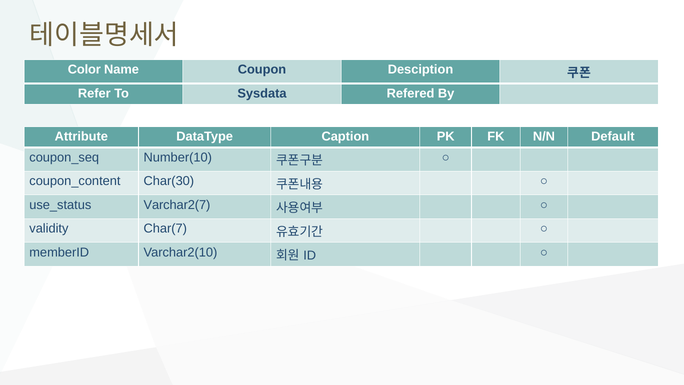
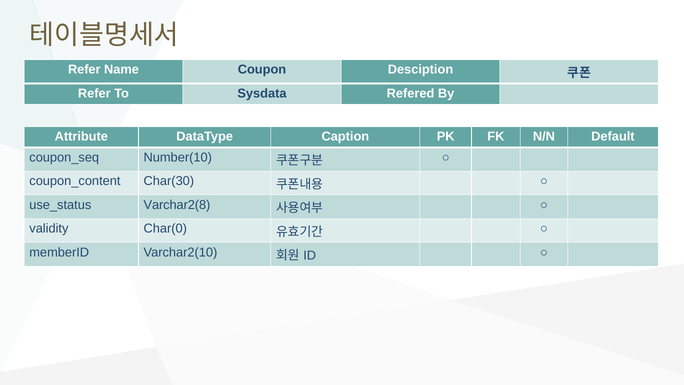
Color: Color -> Refer (84, 70)
Varchar2(7: Varchar2(7 -> Varchar2(8 (177, 205)
Char(7: Char(7 -> Char(0 (165, 228)
